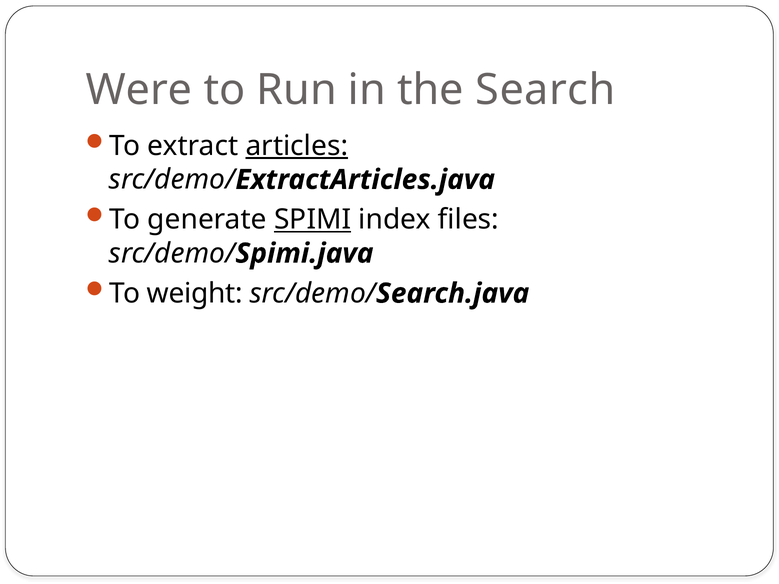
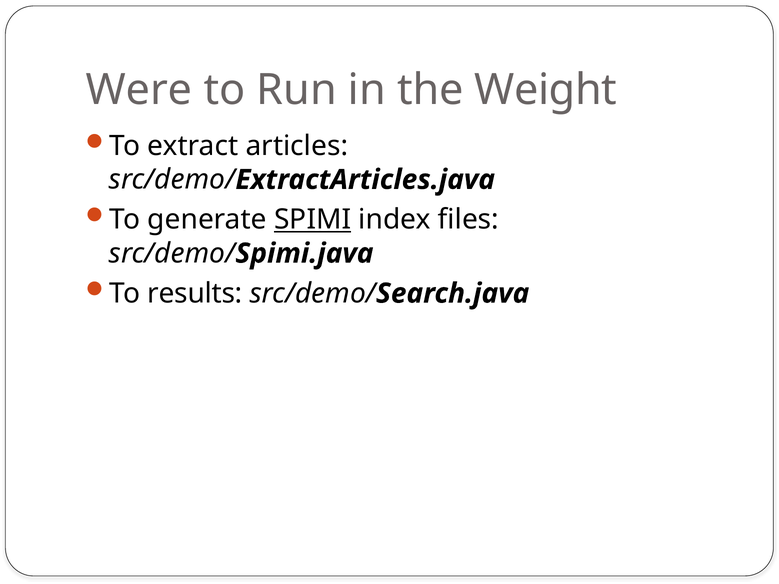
Search: Search -> Weight (546, 90)
articles underline: present -> none (297, 146)
weight: weight -> results (195, 294)
